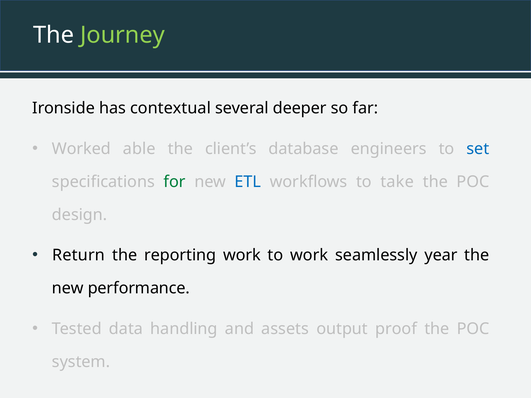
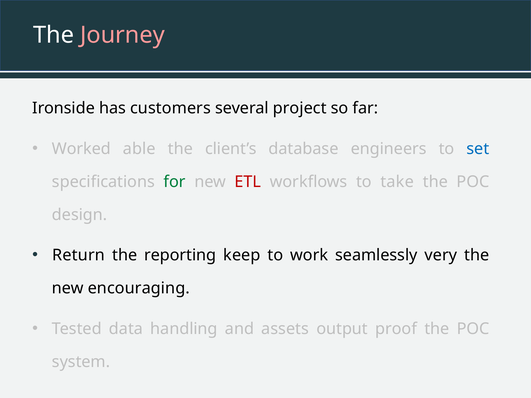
Journey colour: light green -> pink (122, 35)
contextual: contextual -> customers (170, 108)
deeper: deeper -> project (300, 108)
ETL colour: blue -> red (248, 182)
reporting work: work -> keep (242, 255)
year: year -> very (441, 255)
performance: performance -> encouraging (139, 288)
